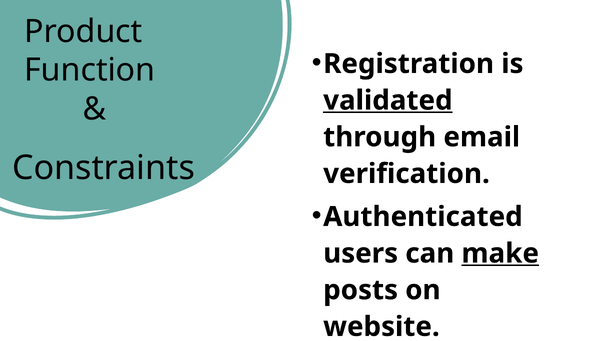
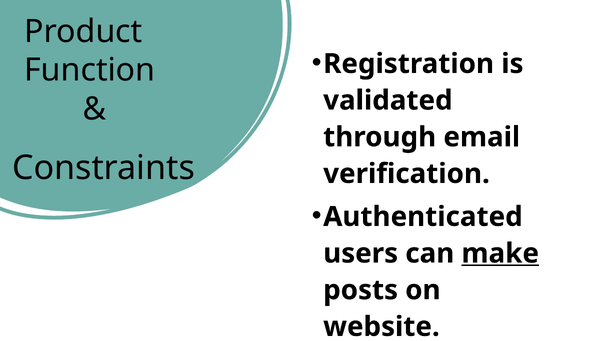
validated underline: present -> none (388, 100)
